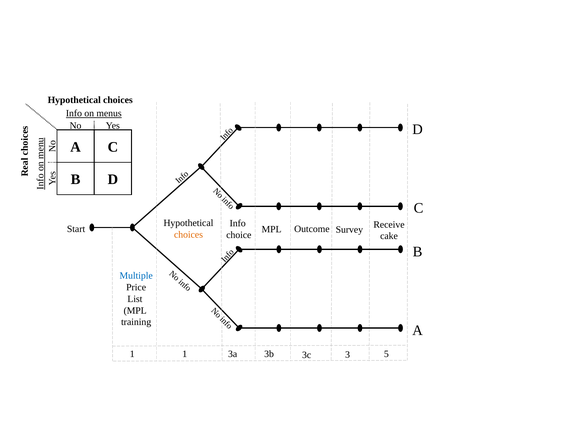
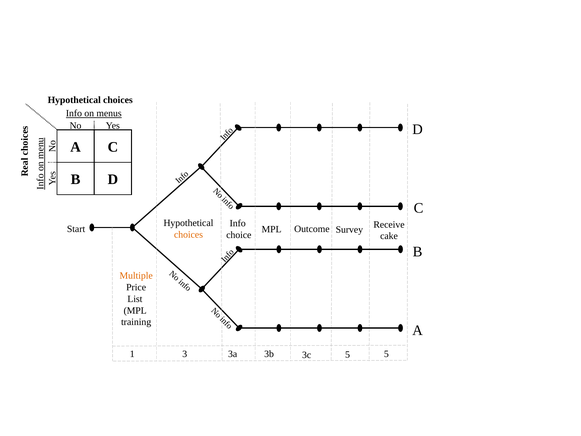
Multiple colour: blue -> orange (136, 275)
1 1: 1 -> 3 (185, 354)
3c 3: 3 -> 5 (348, 354)
